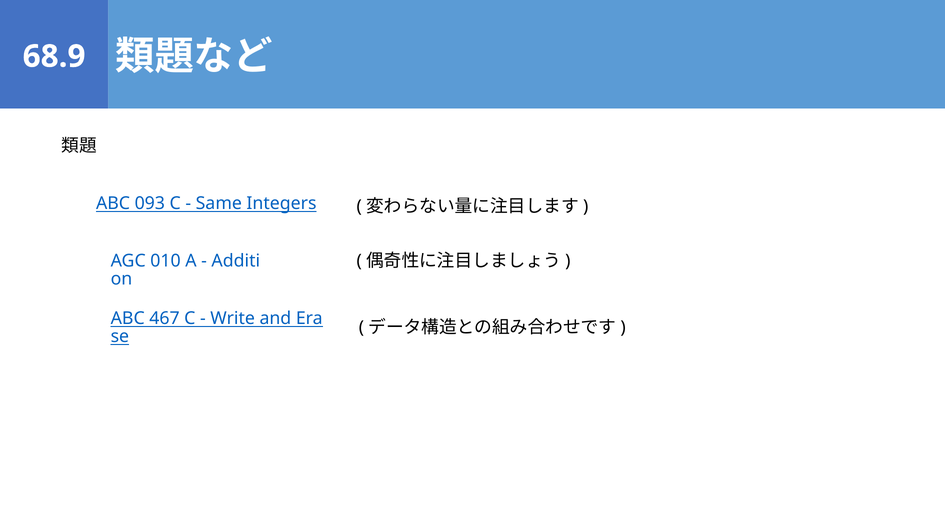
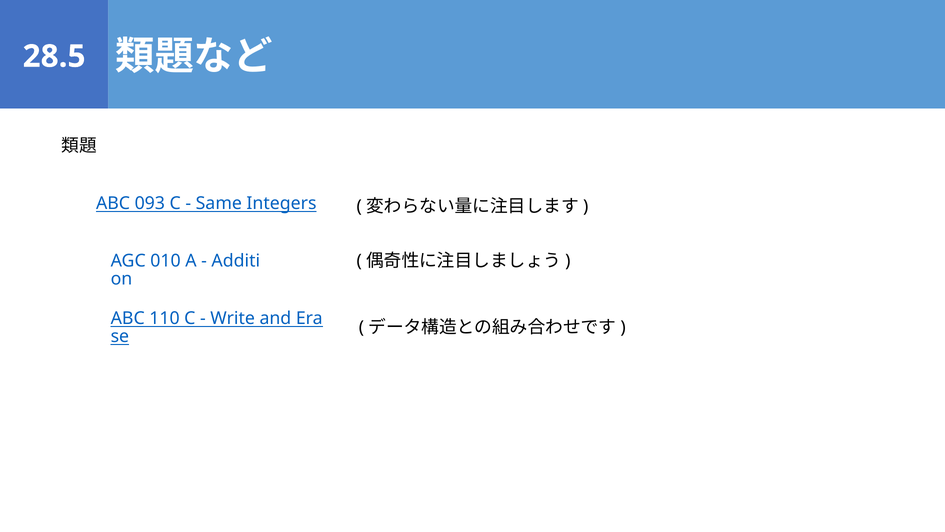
68.9: 68.9 -> 28.5 (54, 56)
467: 467 -> 110 (164, 318)
